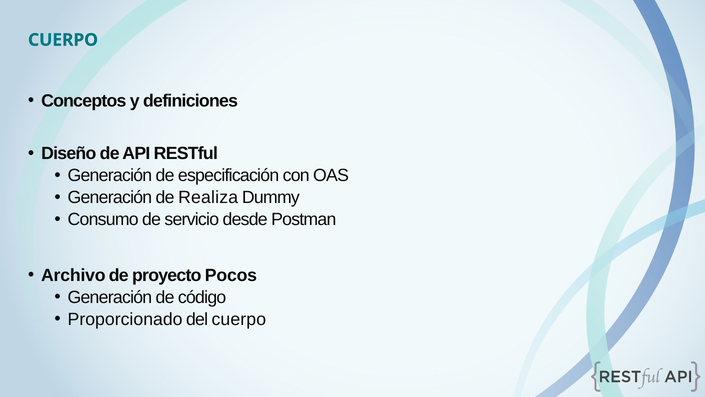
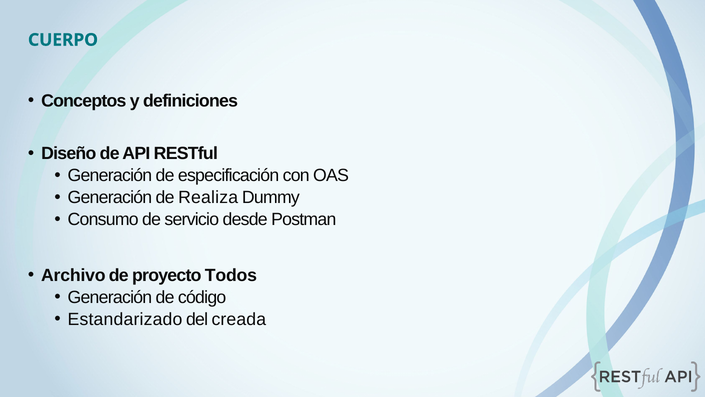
Pocos: Pocos -> Todos (231, 275)
Proporcionado: Proporcionado -> Estandarizado (125, 319)
del cuerpo: cuerpo -> creada (239, 319)
